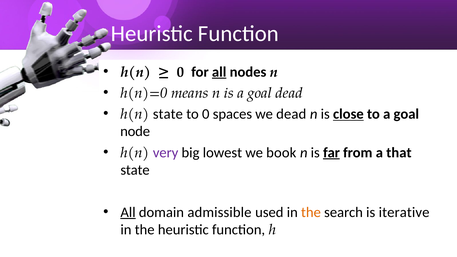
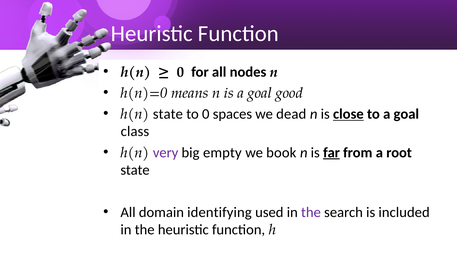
all underline: present -> none (219, 72)
goal dead: dead -> good (289, 93)
node: node -> class (135, 132)
lowest: lowest -> empty (222, 153)
that: that -> root (399, 153)
All underline: present -> none (128, 212)
admissible: admissible -> identifying (219, 212)
the colour: orange -> purple (311, 212)
iterative: iterative -> included (404, 212)
